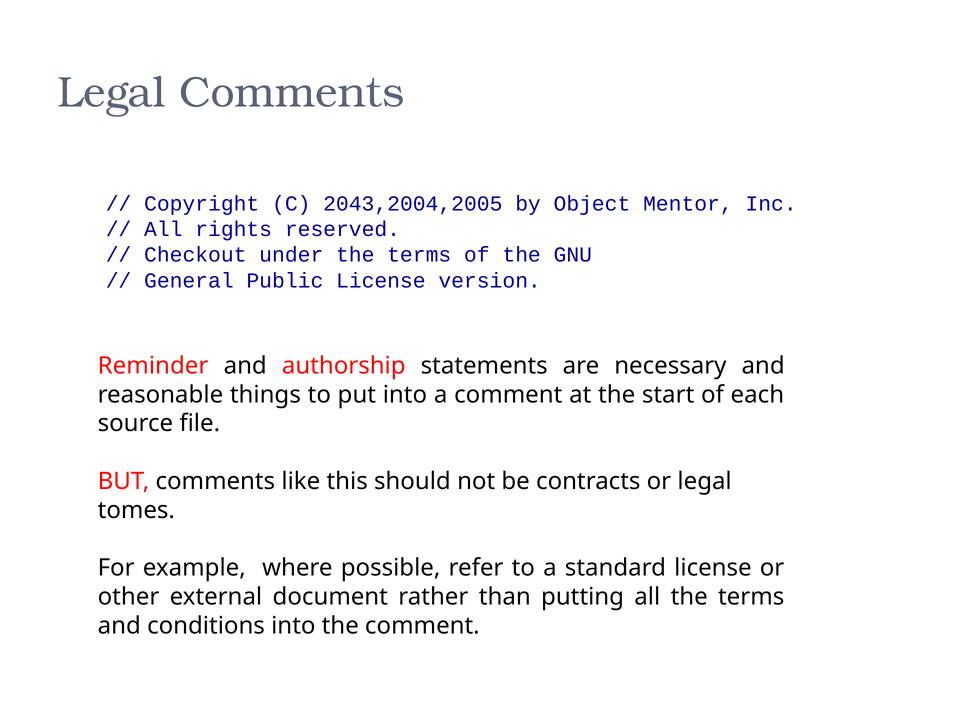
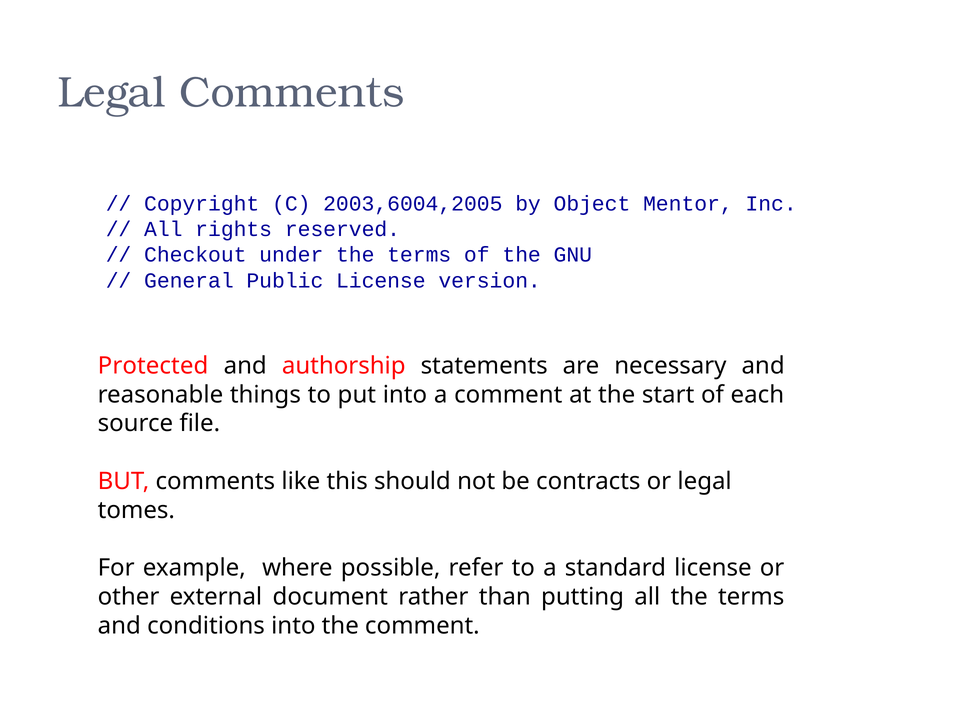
2043,2004,2005: 2043,2004,2005 -> 2003,6004,2005 (413, 204)
Reminder: Reminder -> Protected (153, 366)
